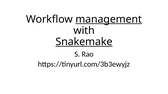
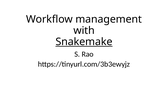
management underline: present -> none (109, 19)
